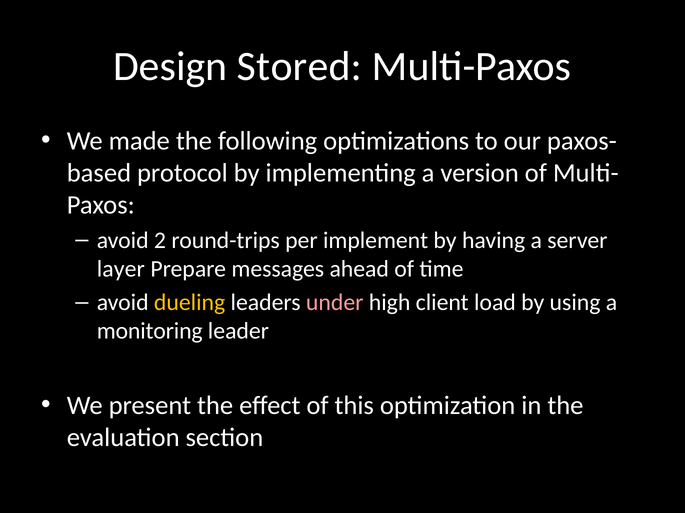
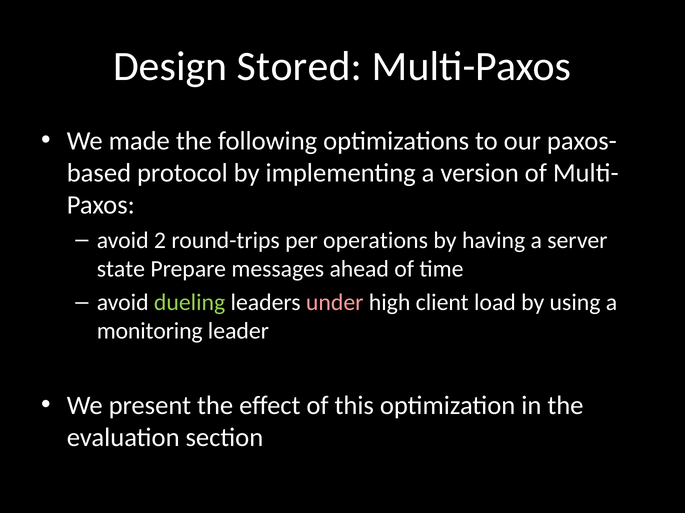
implement: implement -> operations (376, 241)
layer: layer -> state (121, 269)
dueling colour: yellow -> light green (190, 303)
